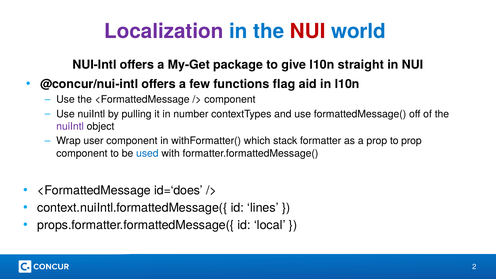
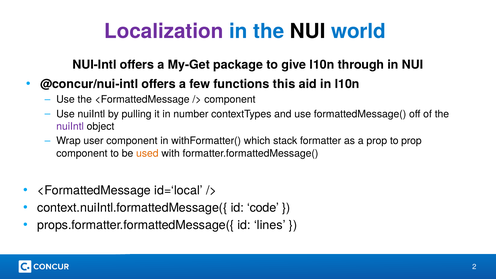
NUI colour: red -> black (308, 31)
straight: straight -> through (361, 65)
flag: flag -> this (284, 84)
used colour: blue -> orange (147, 153)
id=‘does: id=‘does -> id=‘local (178, 190)
lines: lines -> code (263, 208)
local: local -> lines (270, 225)
